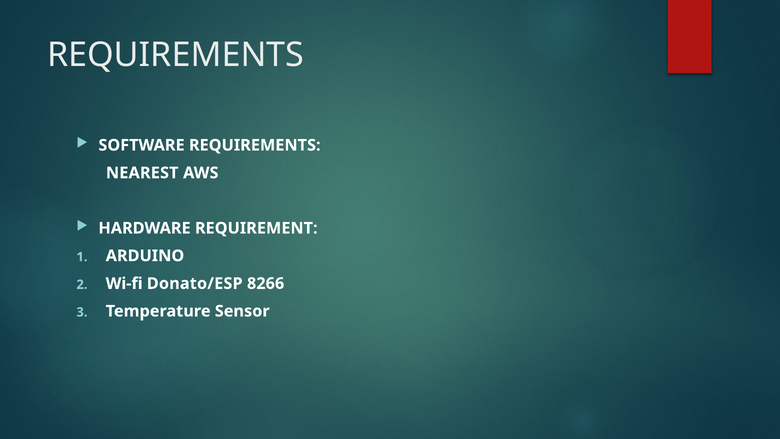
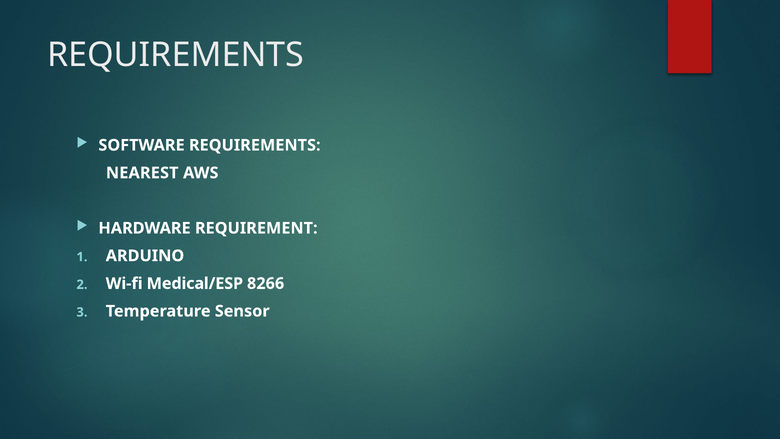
Donato/ESP: Donato/ESP -> Medical/ESP (195, 283)
